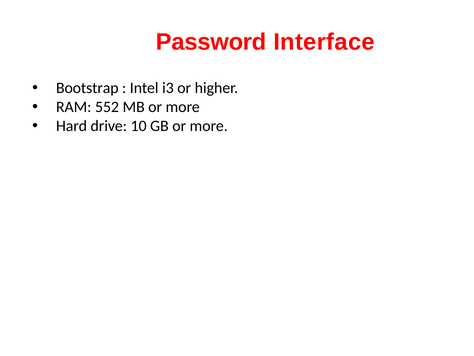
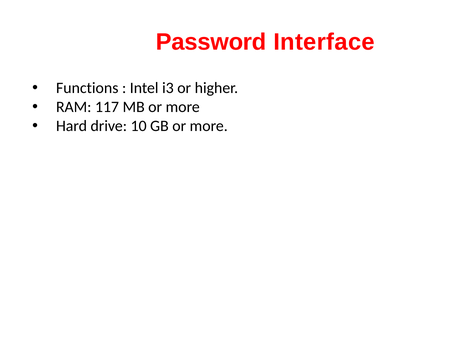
Bootstrap: Bootstrap -> Functions (87, 88)
552: 552 -> 117 (107, 107)
